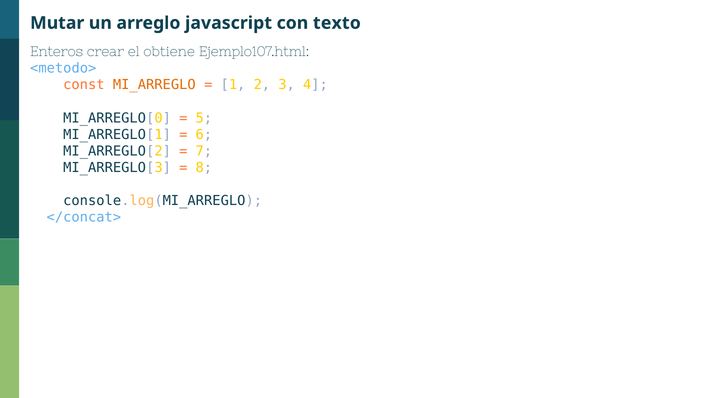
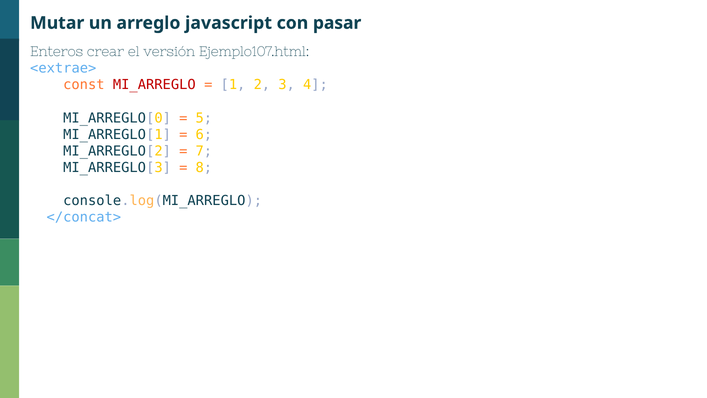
texto: texto -> pasar (337, 23)
obtiene: obtiene -> versión (169, 52)
<metodo>: <metodo> -> <extrae> (63, 68)
MI_ARREGLO colour: orange -> red (154, 85)
